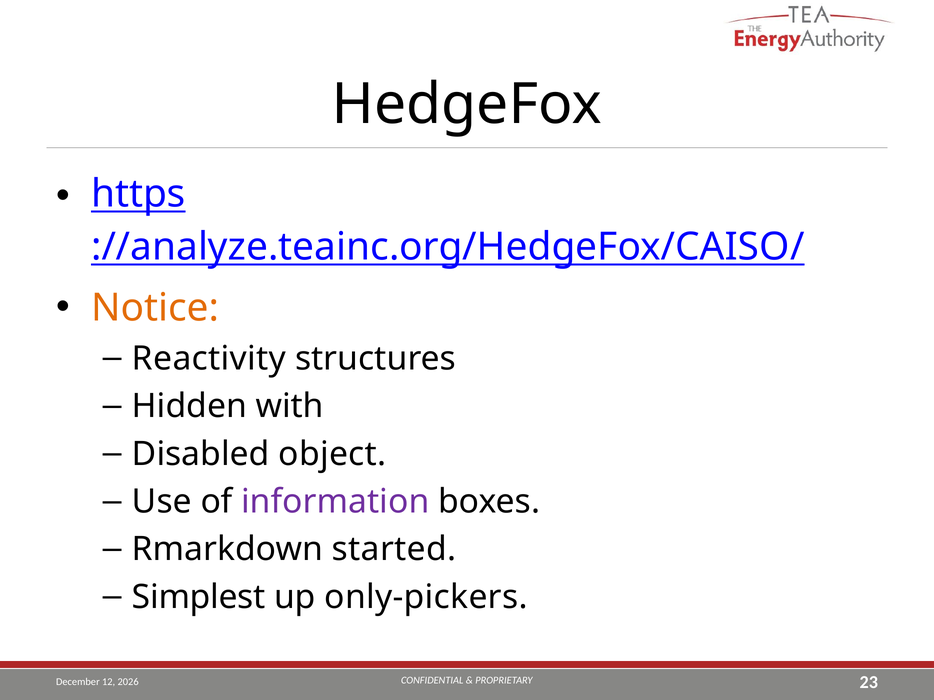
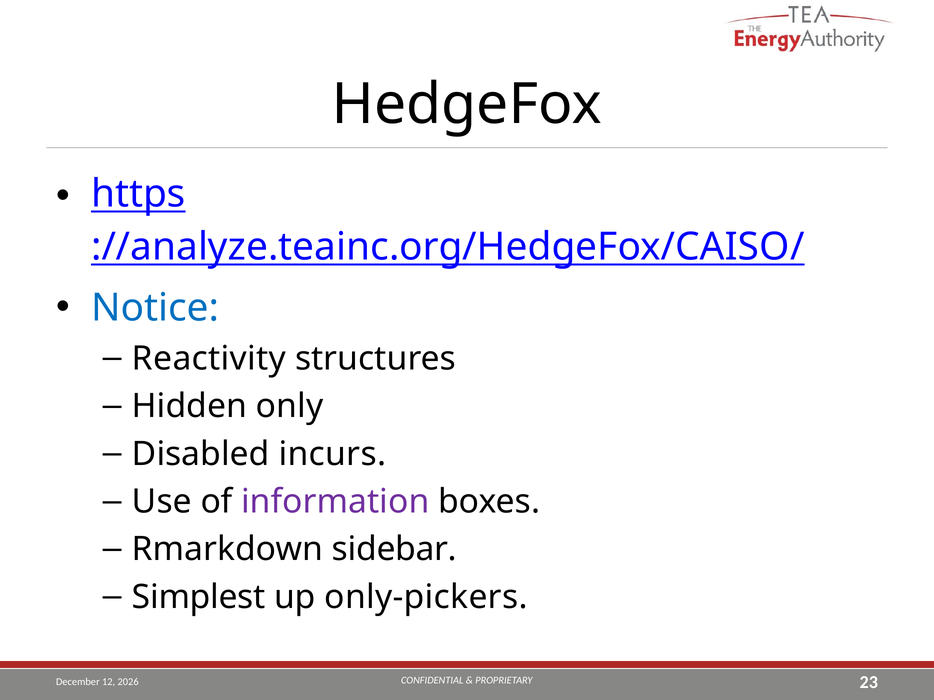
Notice colour: orange -> blue (155, 308)
with: with -> only (290, 407)
object: object -> incurs (332, 454)
started: started -> sidebar (394, 550)
